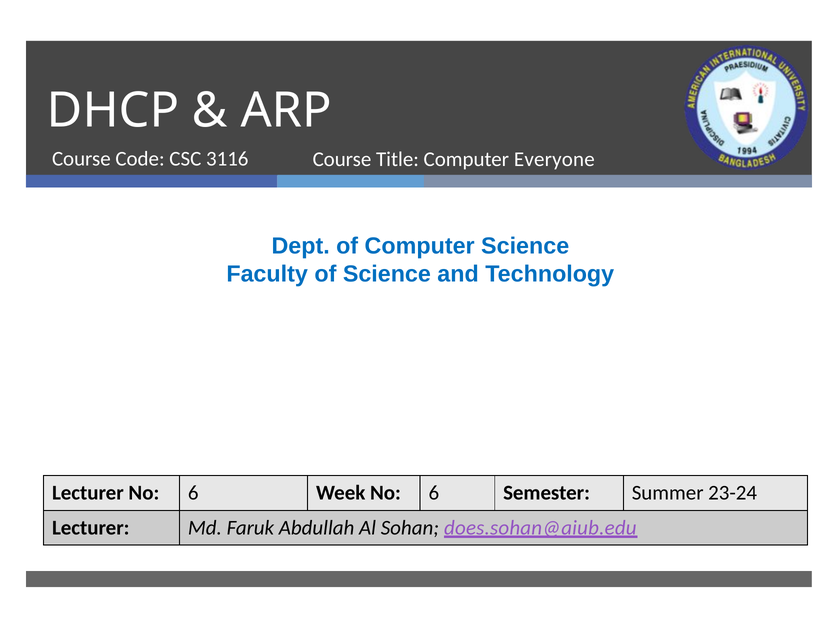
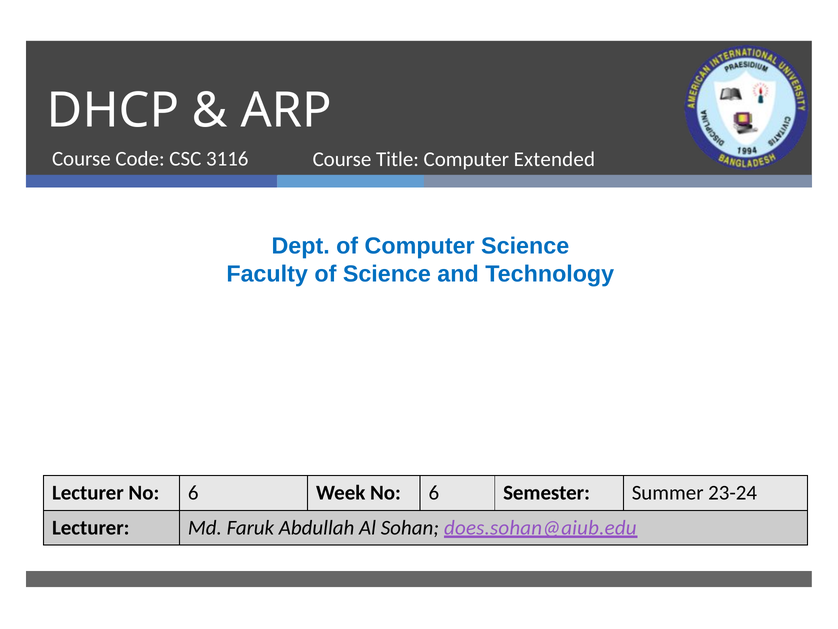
Everyone: Everyone -> Extended (554, 159)
